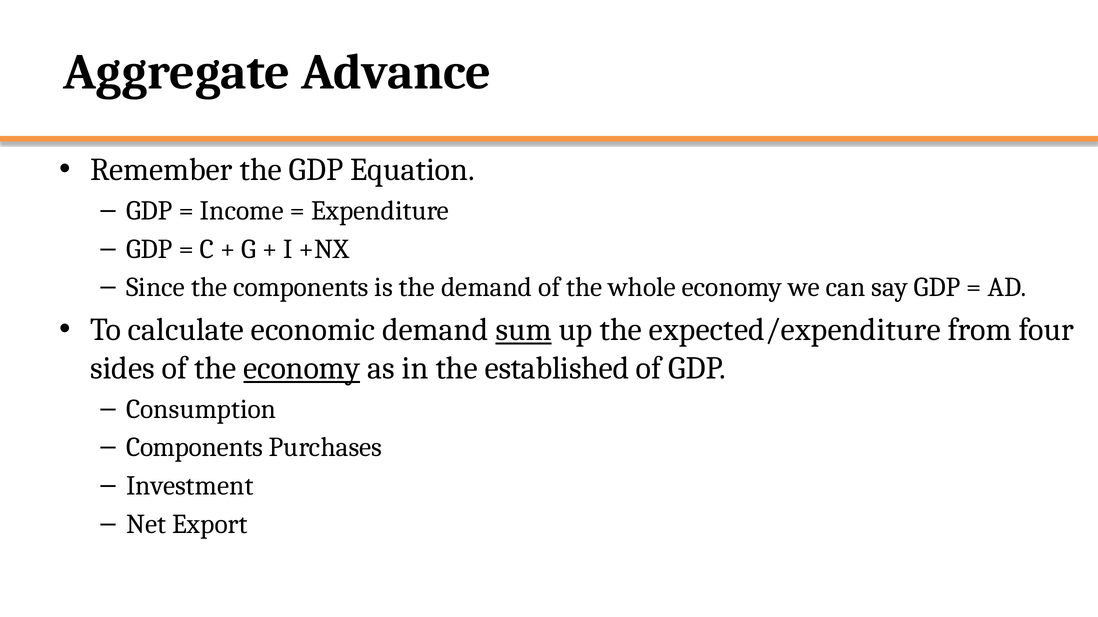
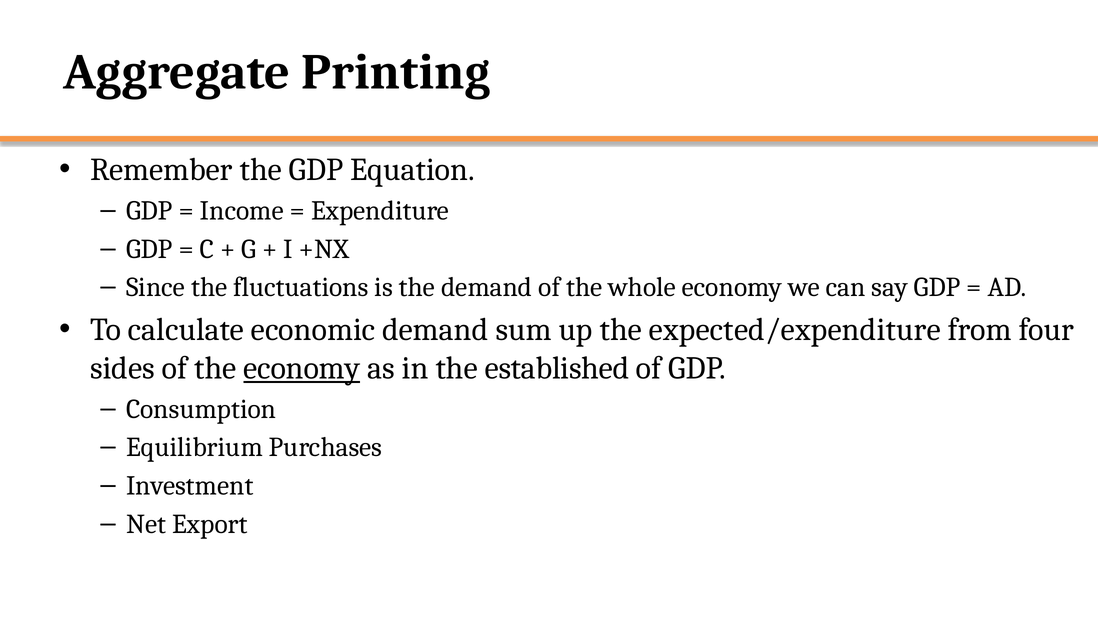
Advance: Advance -> Printing (396, 72)
the components: components -> fluctuations (301, 288)
sum underline: present -> none (524, 330)
Components: Components -> Equilibrium (194, 448)
